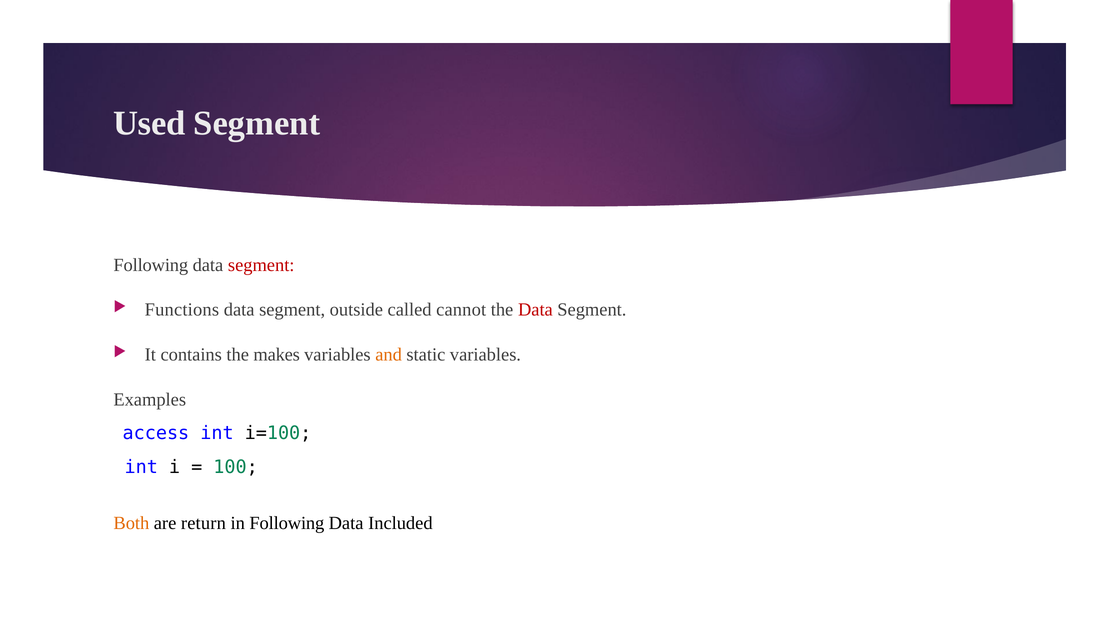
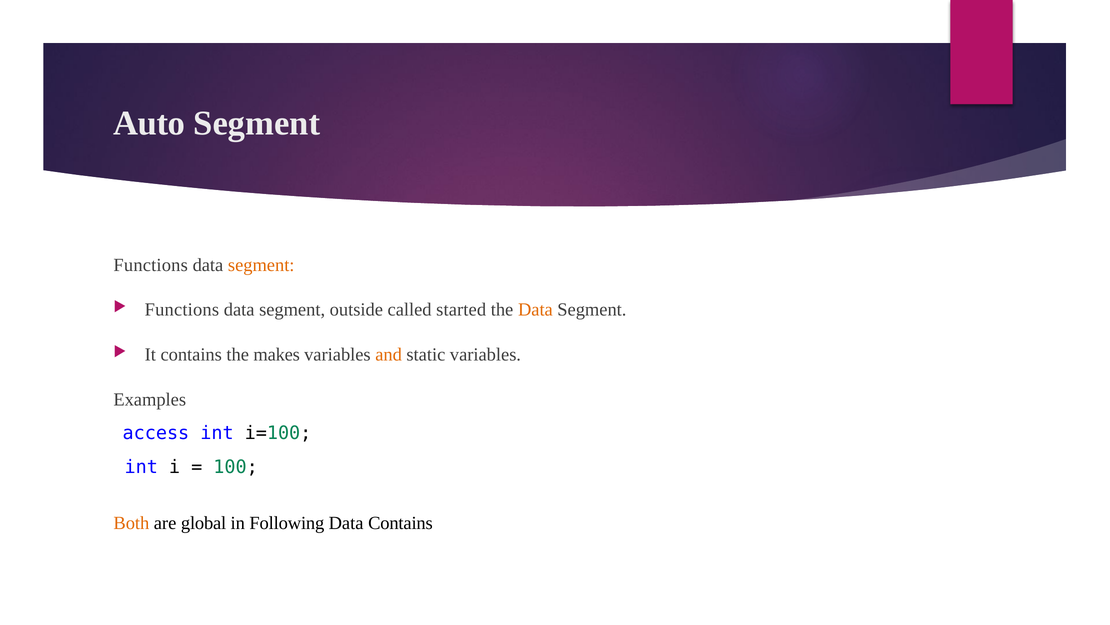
Used: Used -> Auto (149, 123)
Following: Following -> Functions (151, 265)
segment colour: red -> orange (261, 265)
cannot: cannot -> started (461, 309)
Data colour: red -> orange (535, 309)
return: return -> global (204, 523)
Data Included: Included -> Contains (400, 523)
